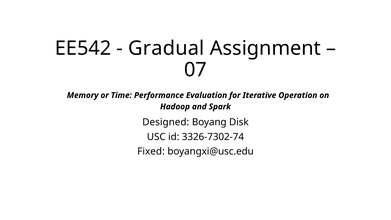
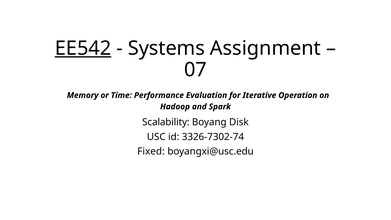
EE542 underline: none -> present (83, 48)
Gradual: Gradual -> Systems (166, 48)
Designed: Designed -> Scalability (166, 122)
